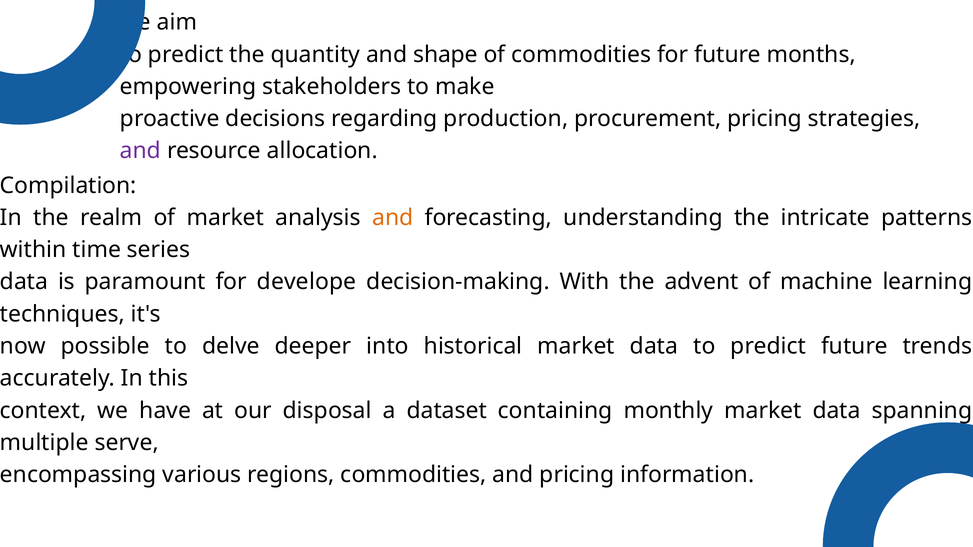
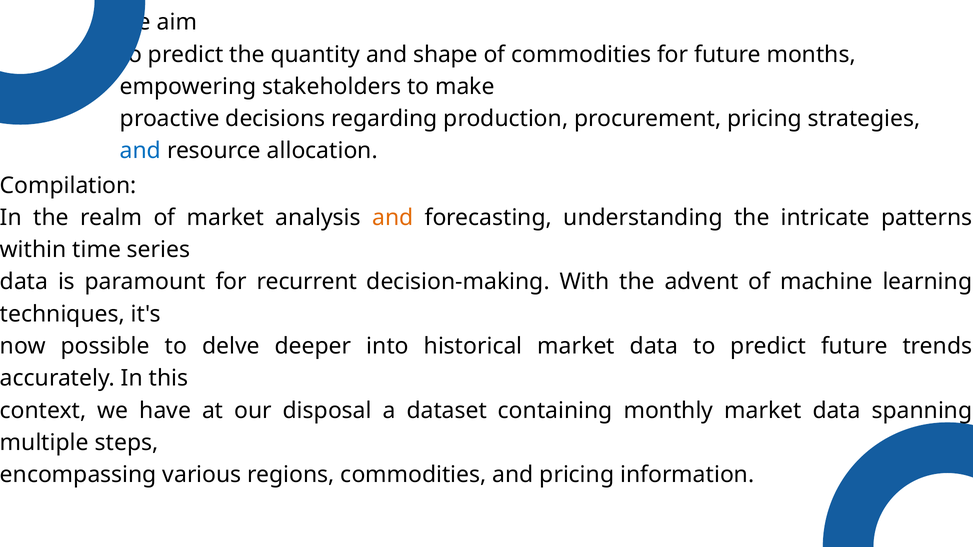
and colour: purple -> blue (140, 151)
develope: develope -> recurrent (307, 282)
serve: serve -> steps (127, 443)
